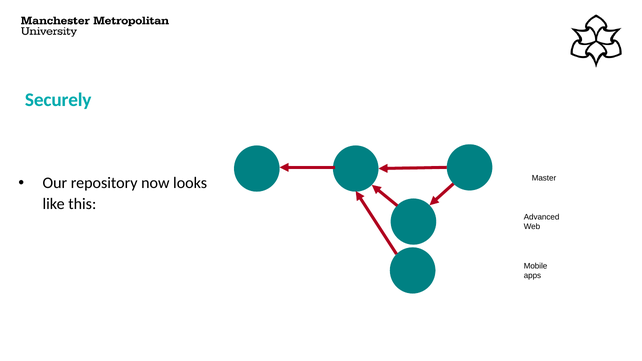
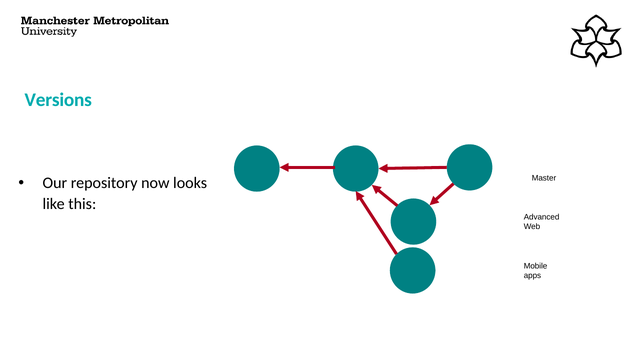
Securely: Securely -> Versions (58, 100)
